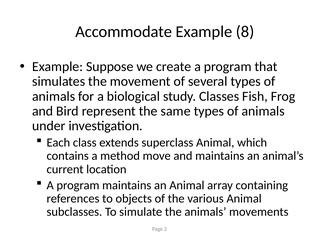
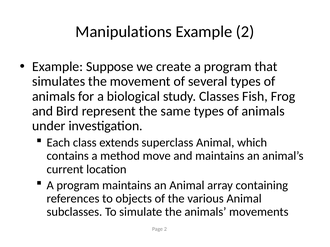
Accommodate: Accommodate -> Manipulations (124, 32)
Example 8: 8 -> 2 (245, 32)
